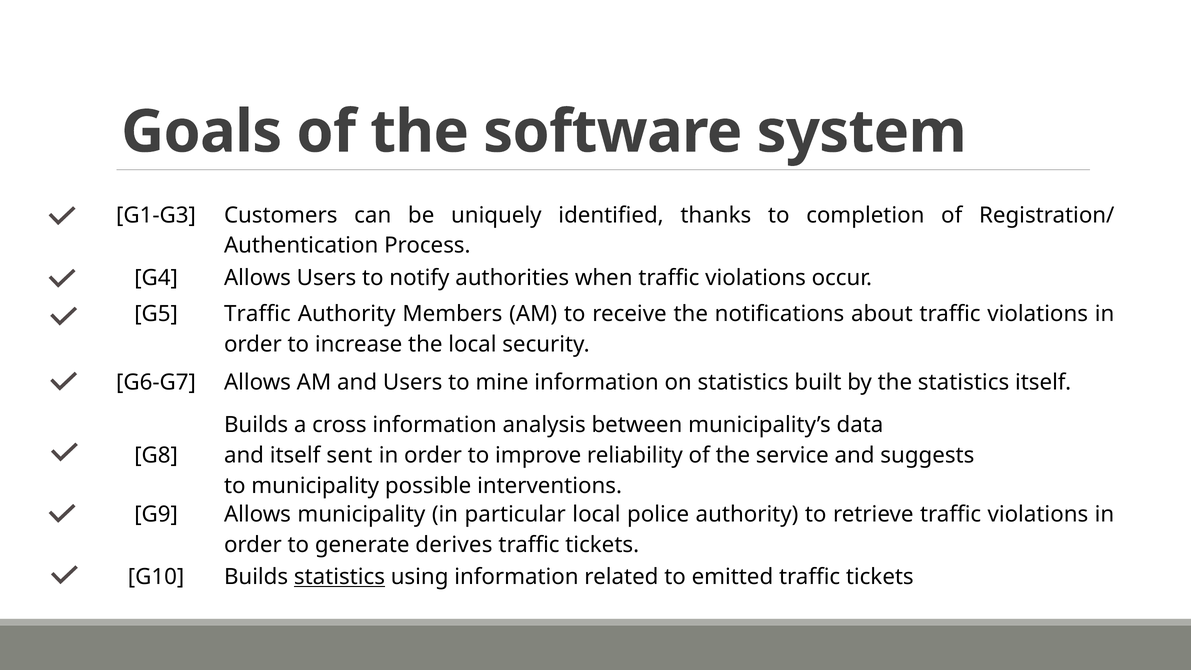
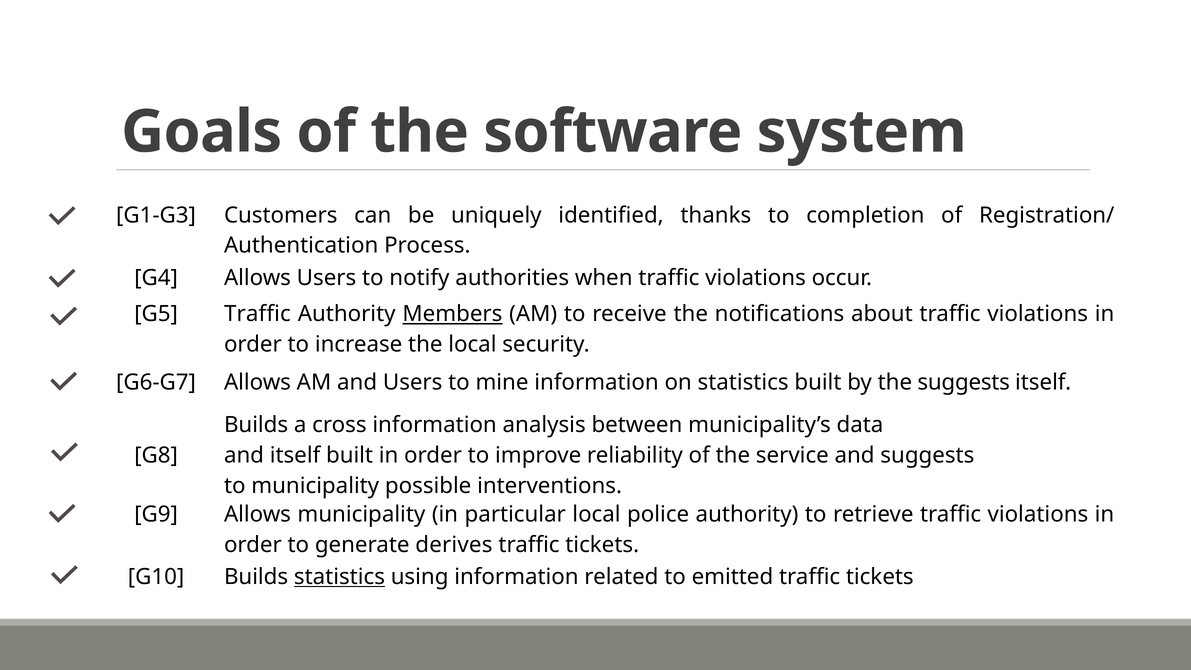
Members underline: none -> present (452, 314)
the statistics: statistics -> suggests (964, 382)
itself sent: sent -> built (350, 455)
